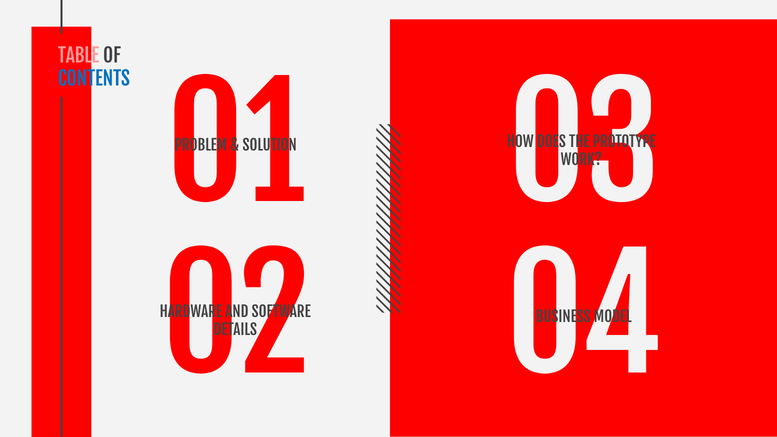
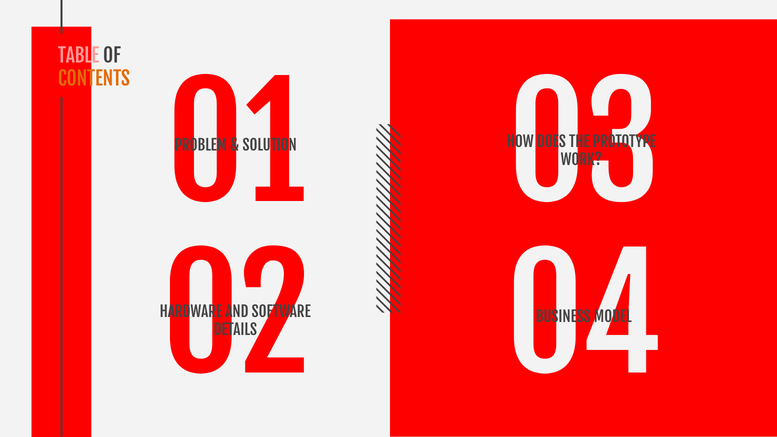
CONTENTS colour: blue -> orange (94, 80)
